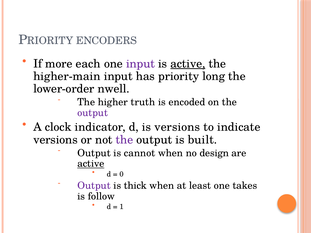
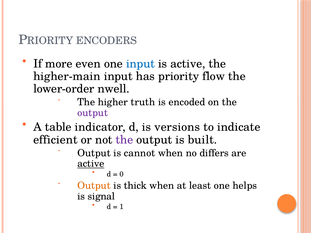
each: each -> even (88, 64)
input colour: purple -> blue (140, 64)
active underline: present -> none (188, 64)
long: long -> flow (214, 76)
clock: clock -> table (58, 127)
versions: versions -> efficient (55, 140)
design: design -> differs (214, 153)
Output colour: purple -> orange (94, 186)
takes: takes -> helps (245, 186)
follow: follow -> signal (101, 197)
